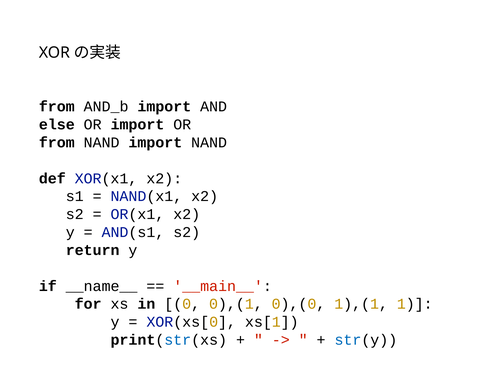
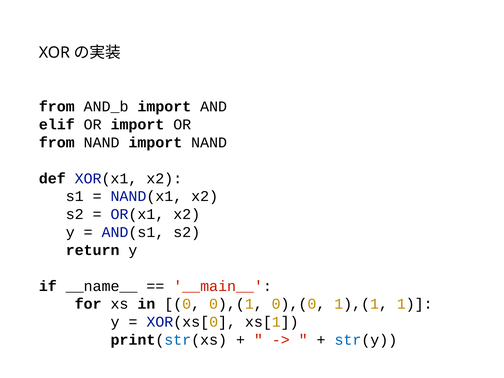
else: else -> elif (57, 125)
